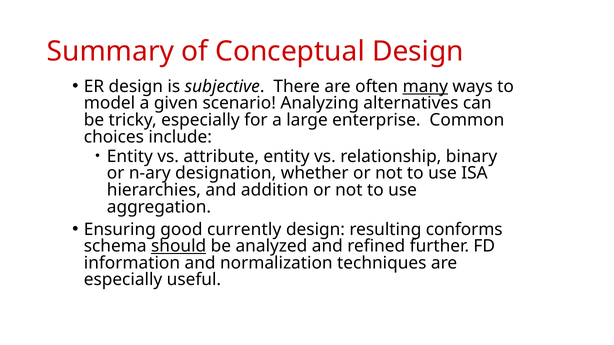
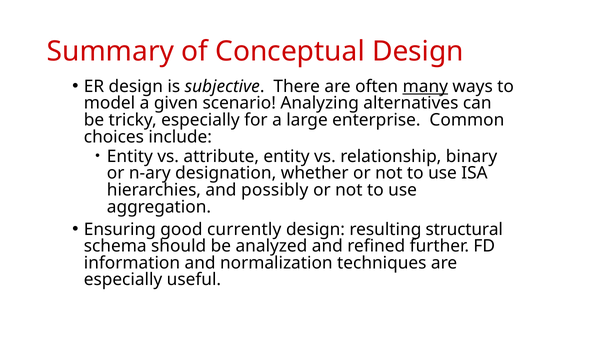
addition: addition -> possibly (275, 190)
conforms: conforms -> structural (464, 230)
should underline: present -> none (179, 246)
